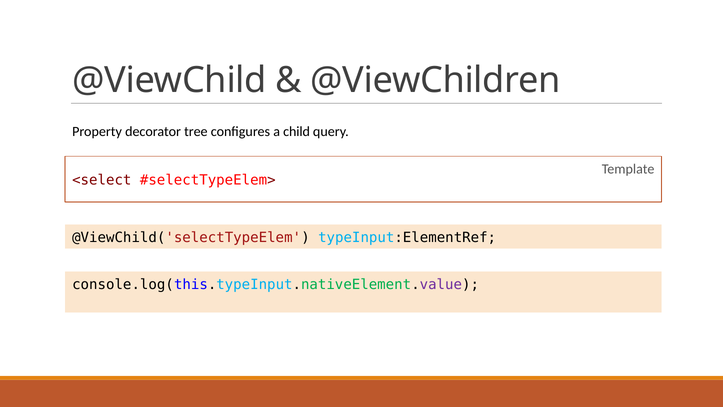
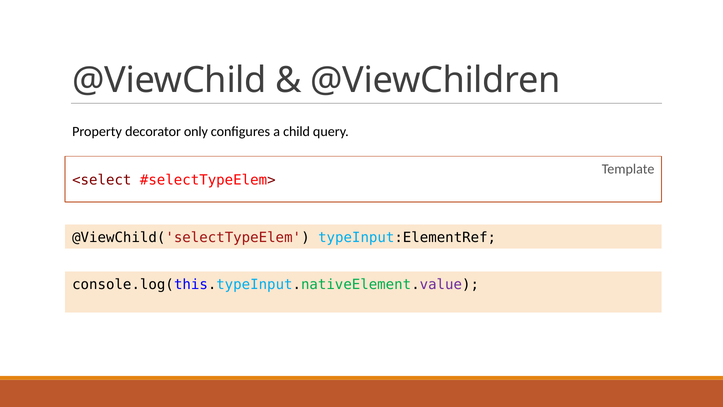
tree: tree -> only (196, 132)
